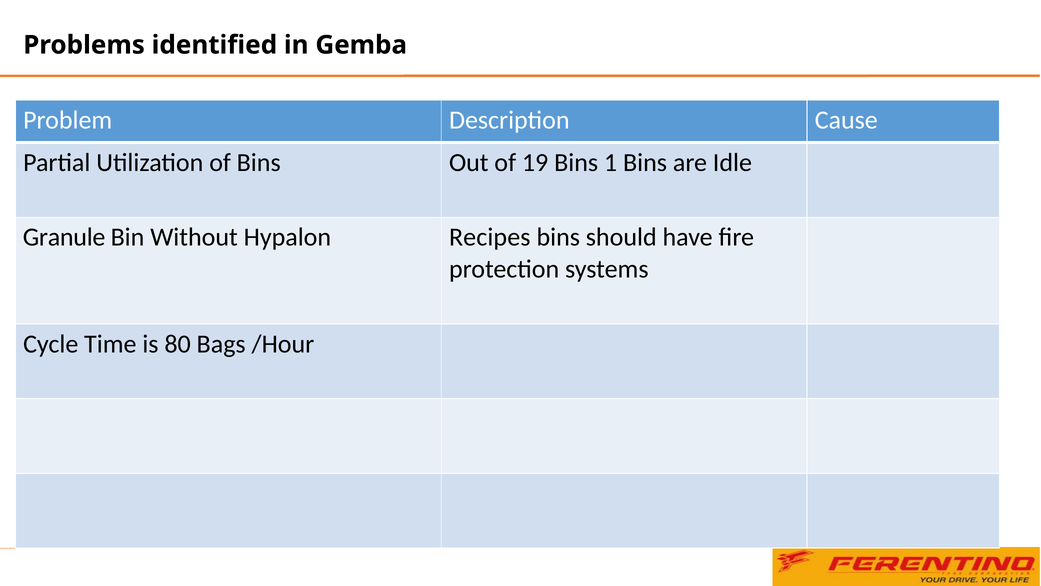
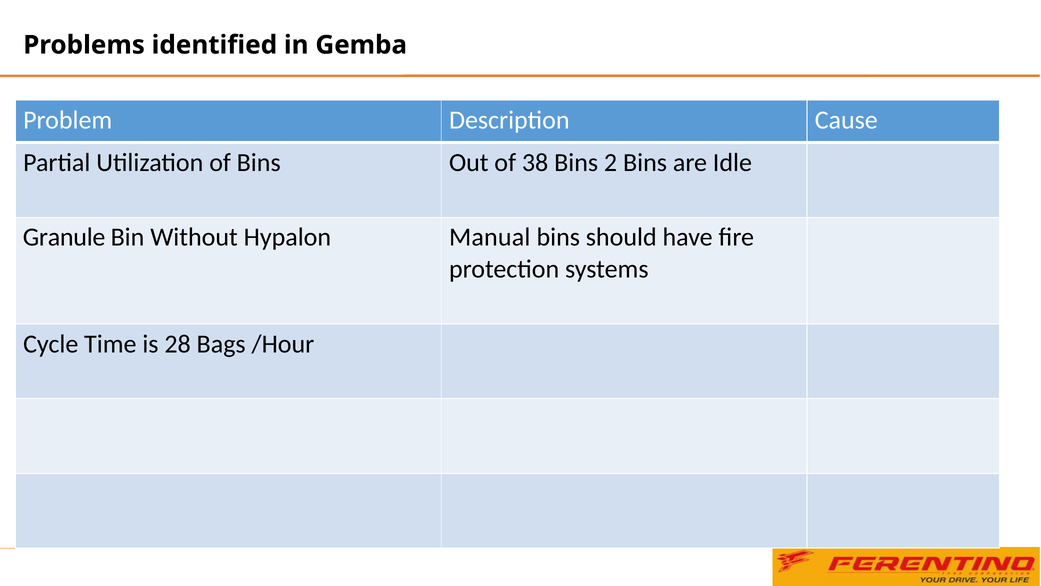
19: 19 -> 38 (535, 163)
1: 1 -> 2 (611, 163)
Recipes: Recipes -> Manual (490, 237)
80: 80 -> 28 (178, 344)
